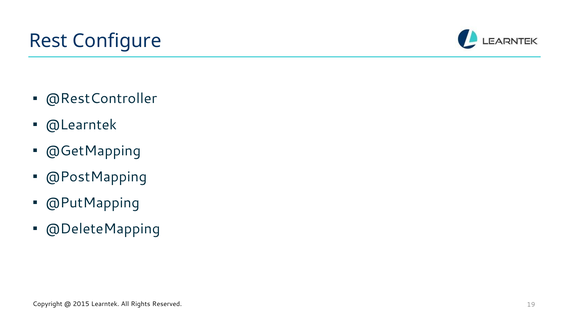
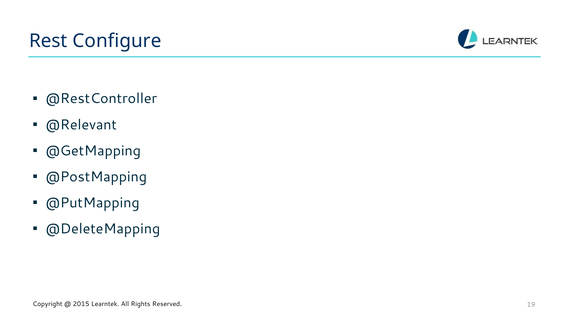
@Learntek: @Learntek -> @Relevant (81, 125)
